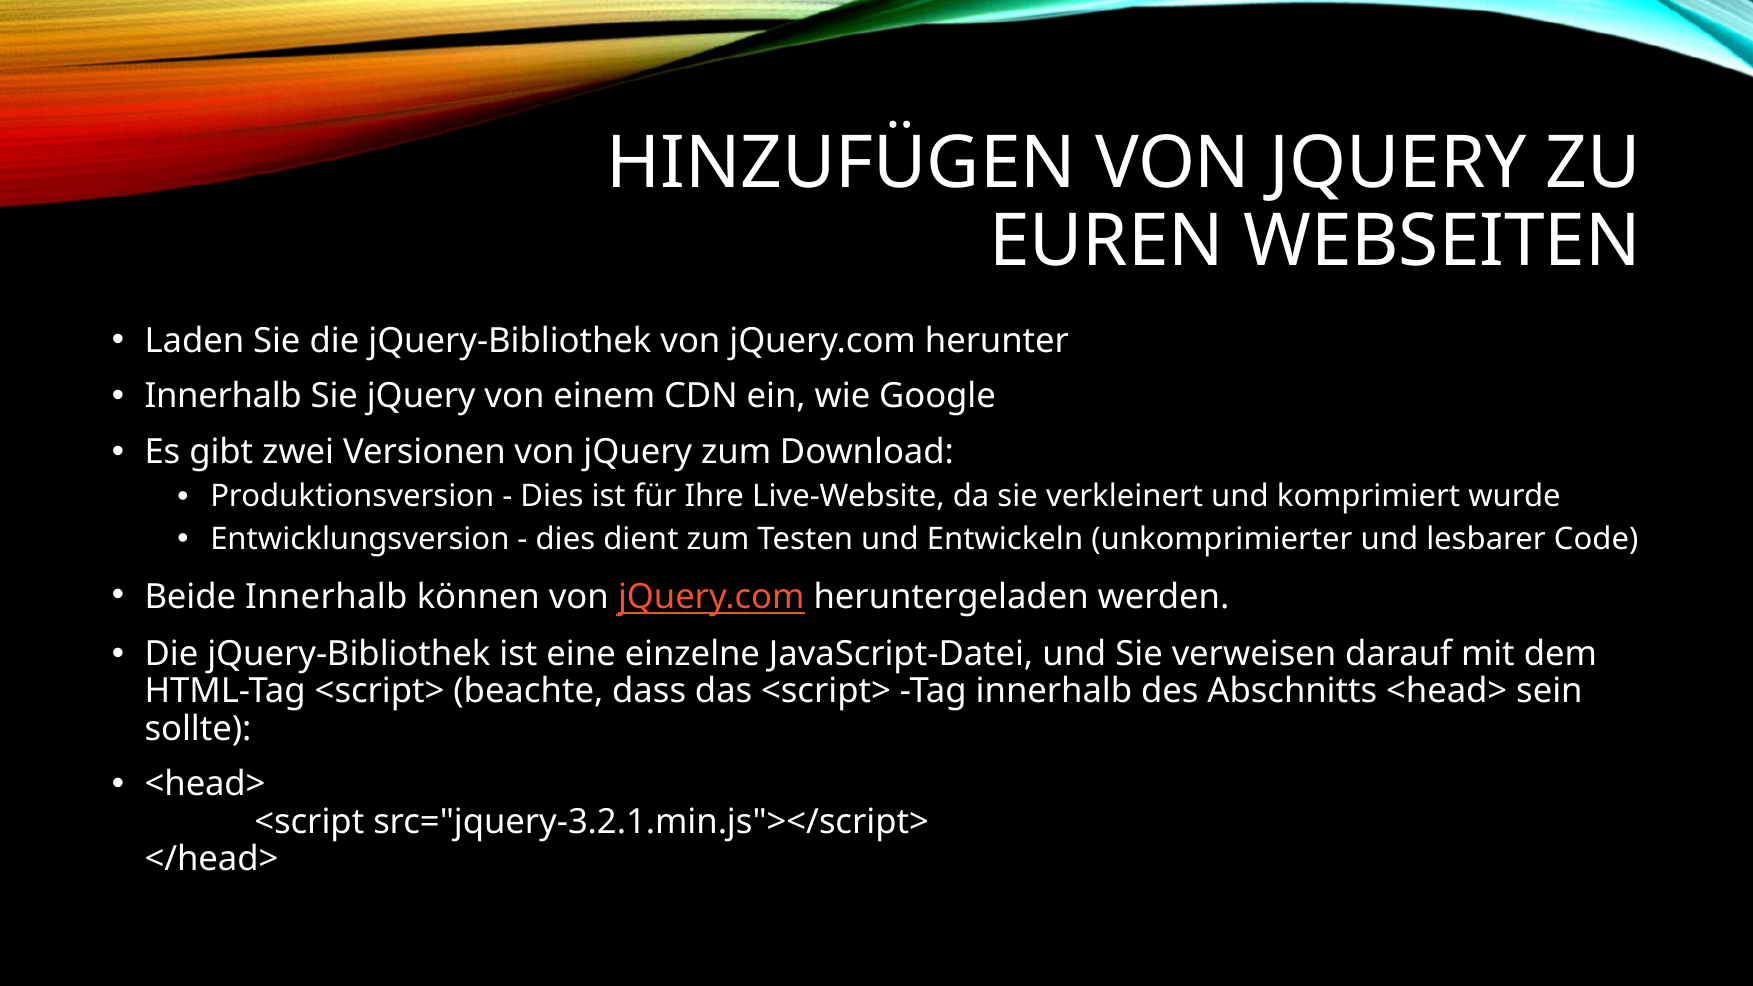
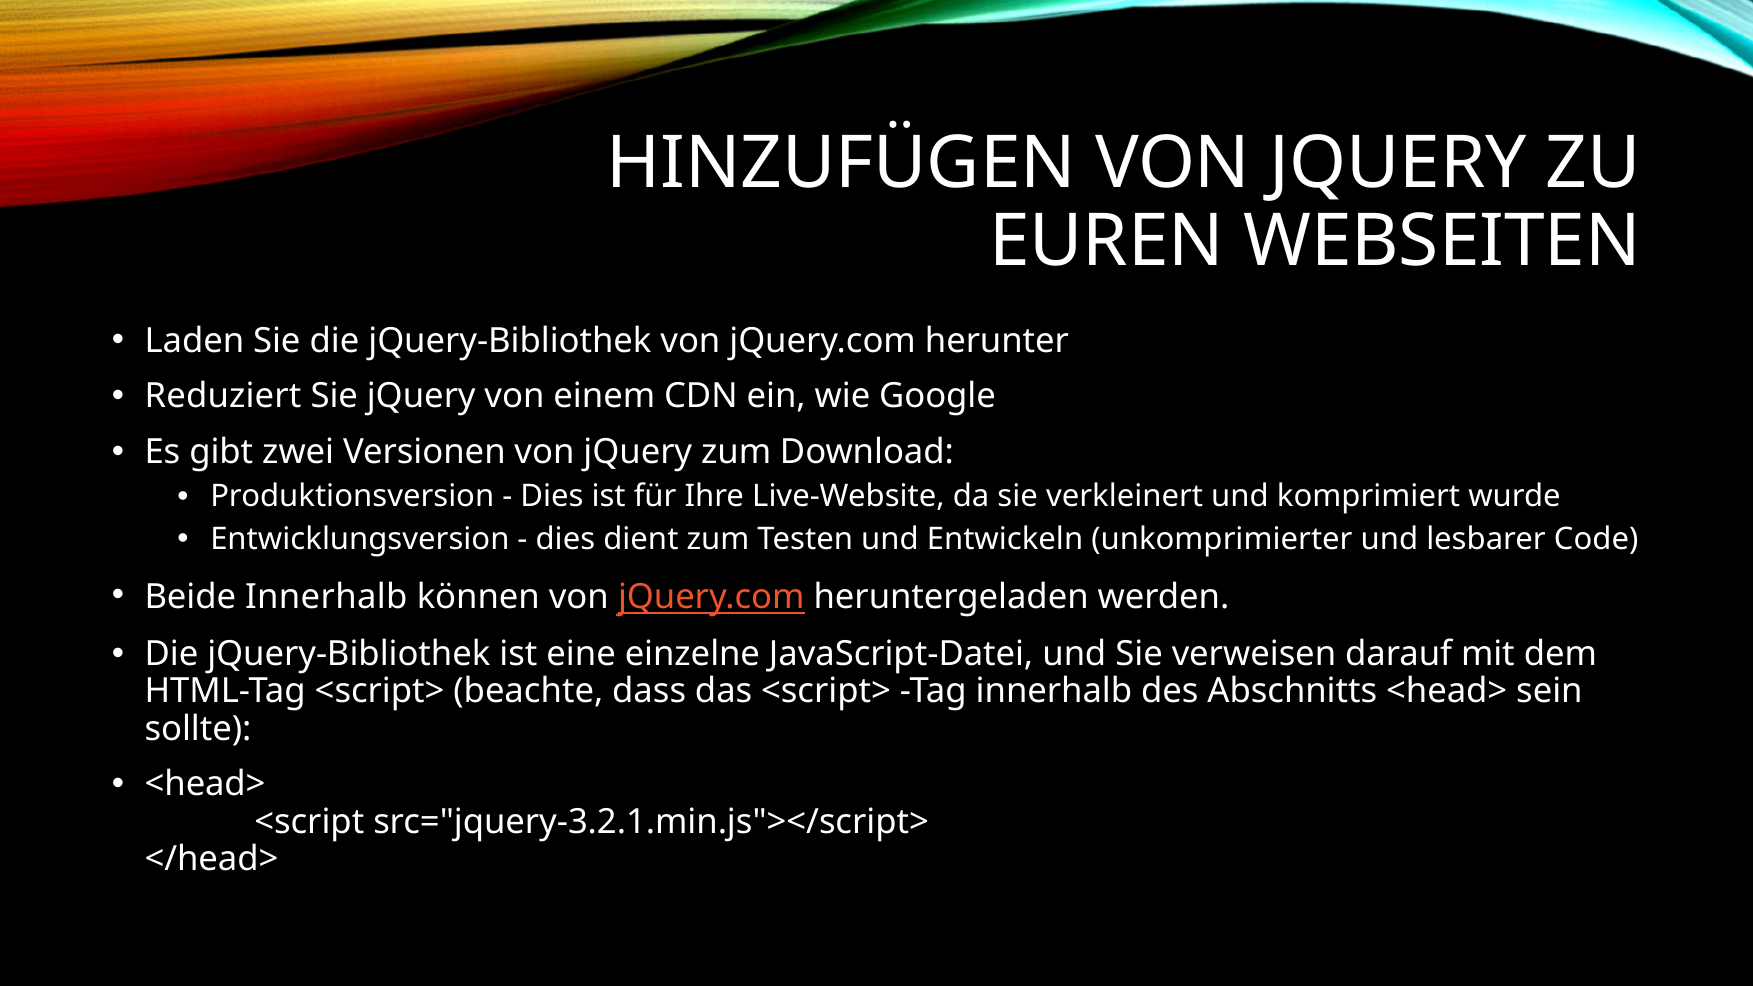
Innerhalb: Innerhalb -> Reduziert (223, 396)
